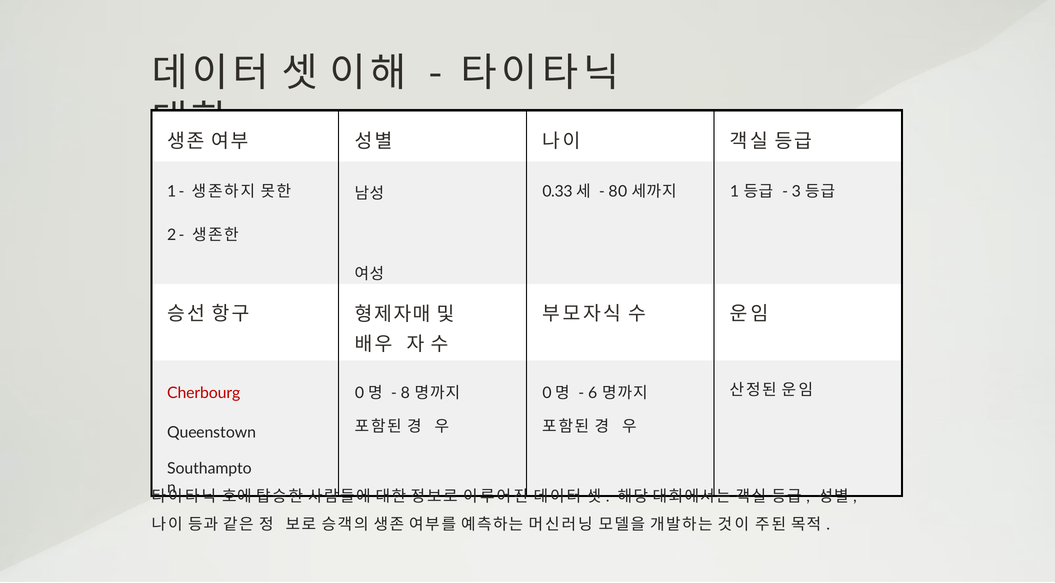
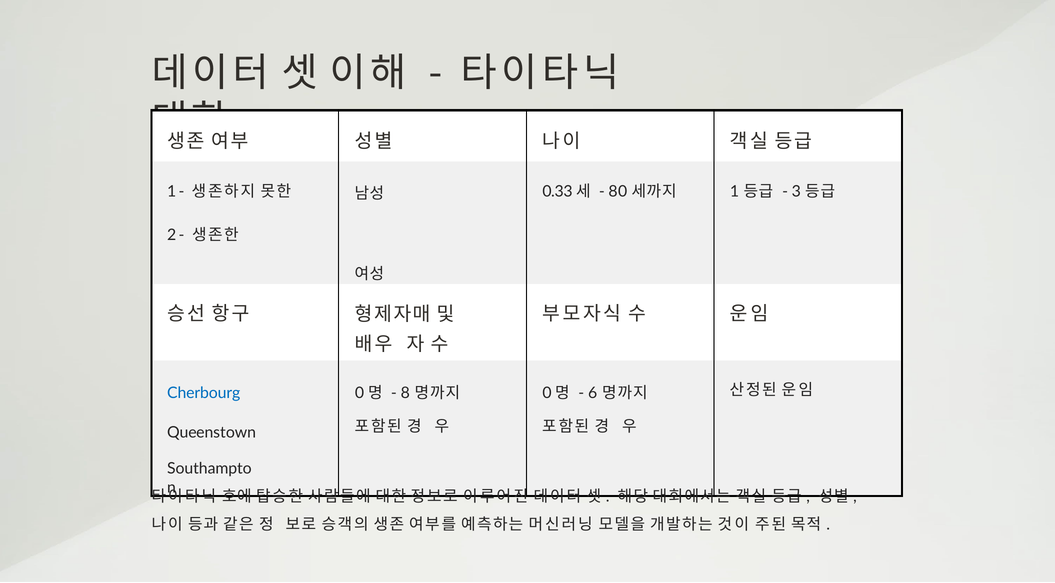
Cherbourg colour: red -> blue (204, 393)
